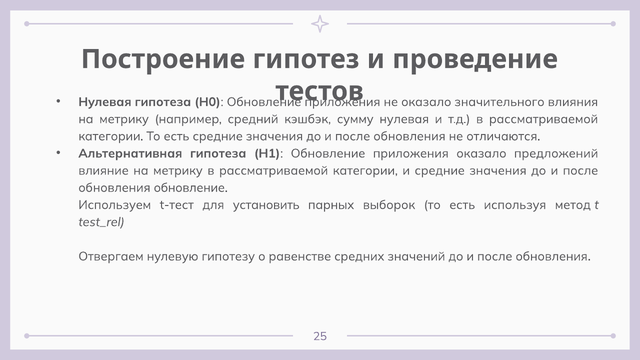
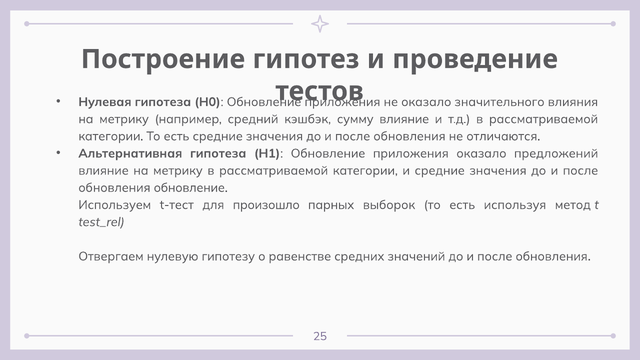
сумму нулевая: нулевая -> влияние (404, 119)
установить: установить -> произошло (266, 205)
